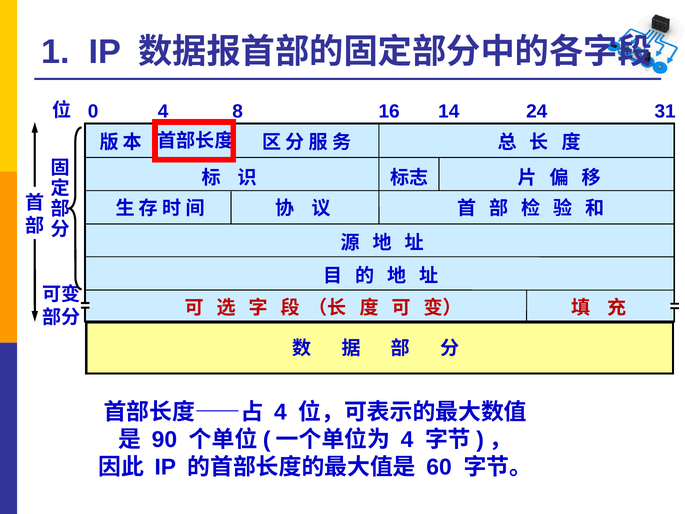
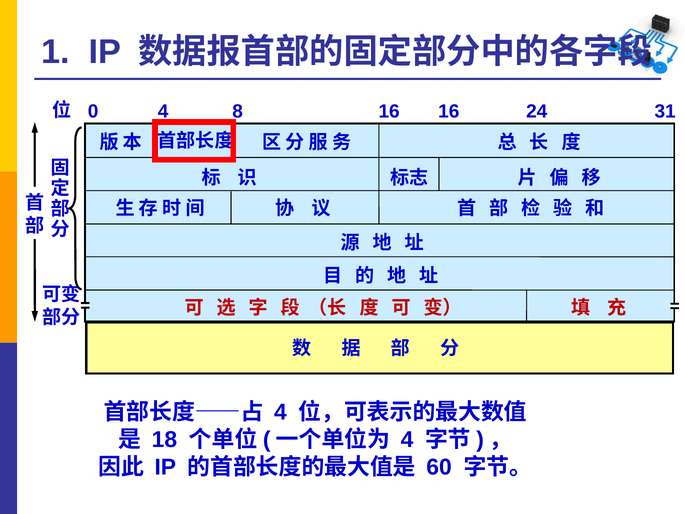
16 14: 14 -> 16 (449, 111)
90: 90 -> 18 (164, 440)
